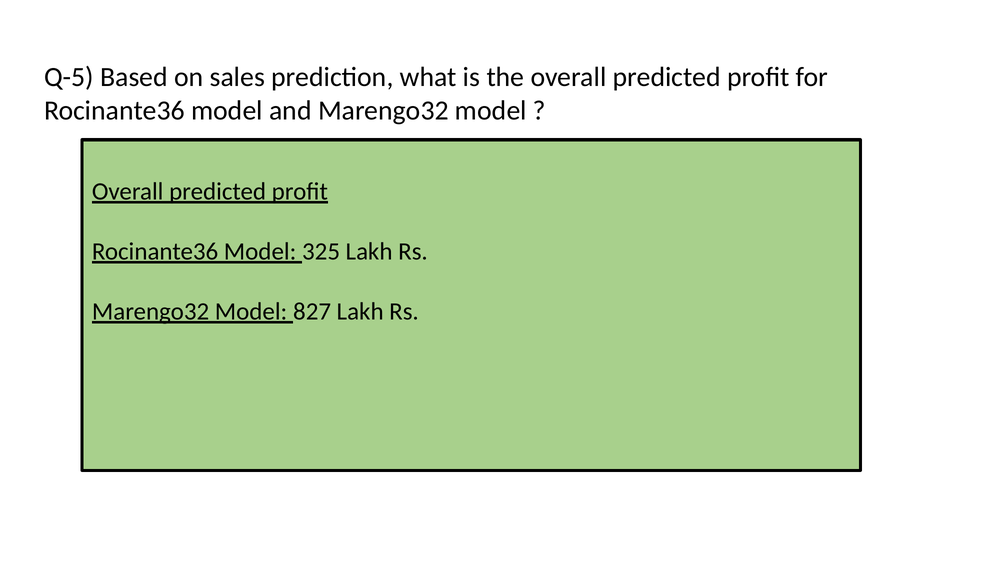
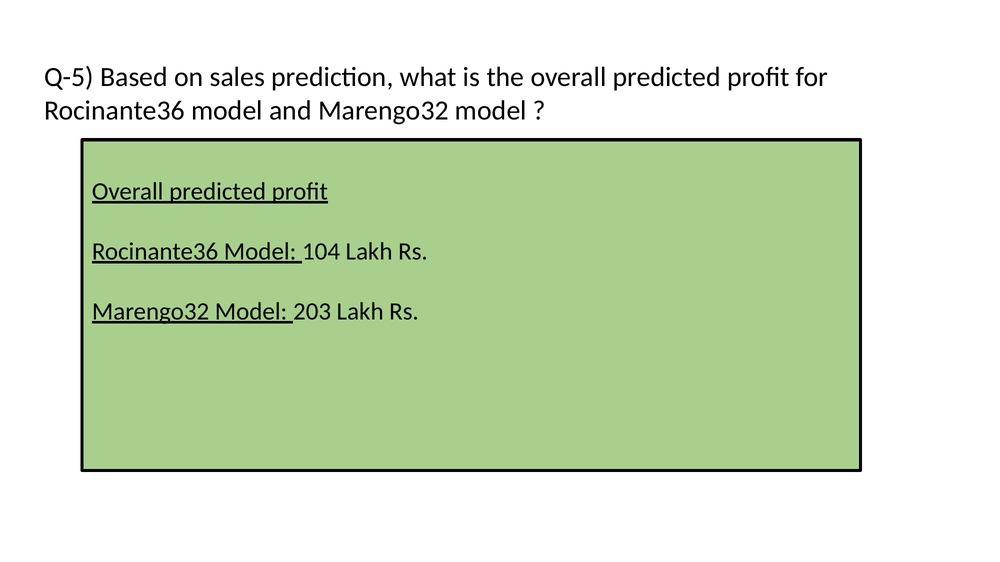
325: 325 -> 104 (321, 252)
827: 827 -> 203 (312, 312)
